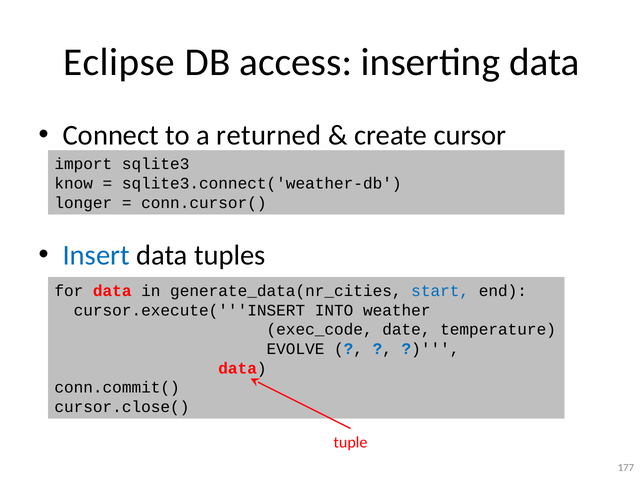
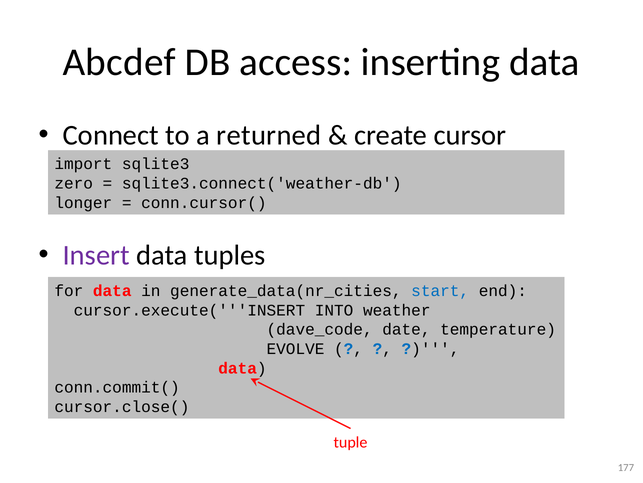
Eclipse: Eclipse -> Abcdef (119, 62)
know: know -> zero (74, 183)
Insert colour: blue -> purple (96, 255)
exec_code: exec_code -> dave_code (320, 329)
